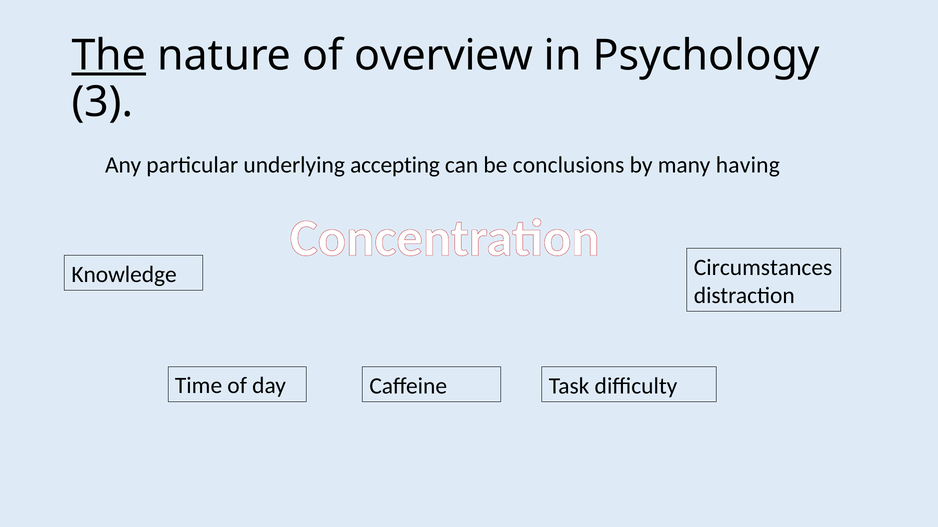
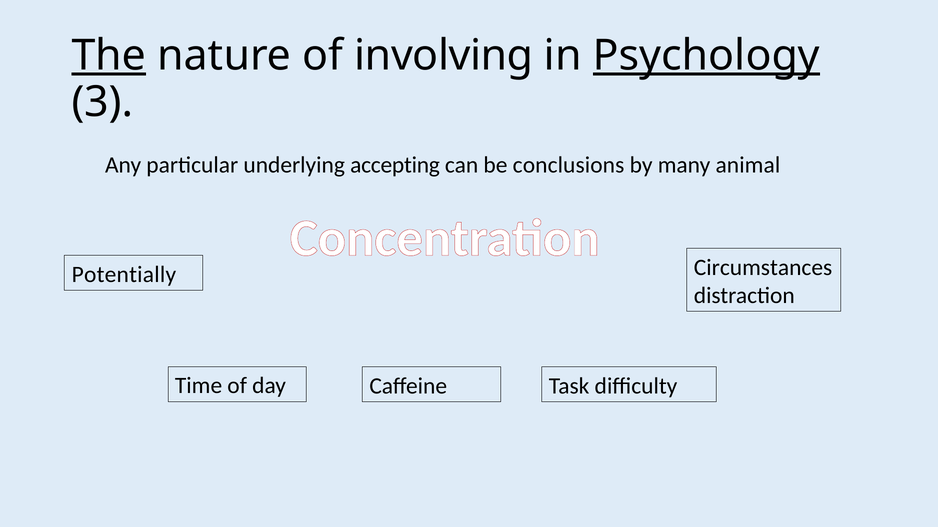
overview: overview -> involving (444, 56)
Psychology underline: none -> present (706, 56)
having: having -> animal (748, 165)
Knowledge: Knowledge -> Potentially (124, 275)
